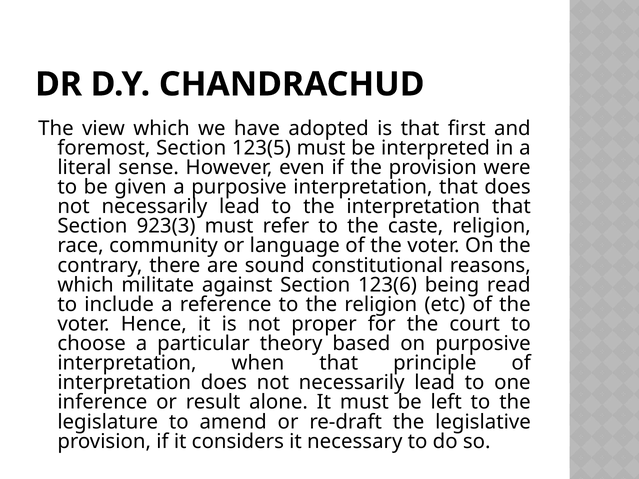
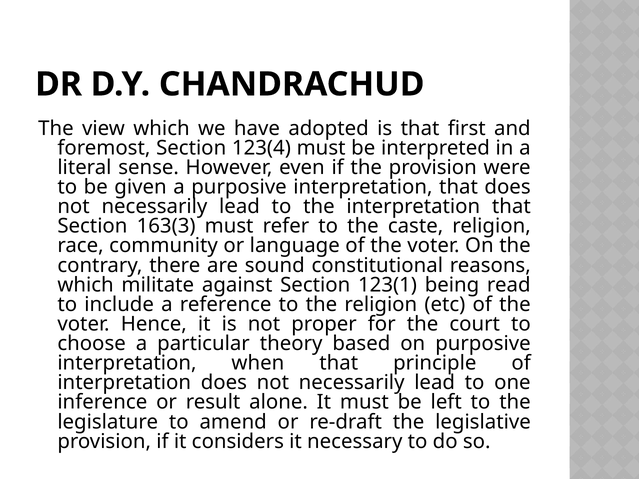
123(5: 123(5 -> 123(4 (261, 148)
923(3: 923(3 -> 163(3 (166, 226)
123(6: 123(6 -> 123(1 (388, 285)
